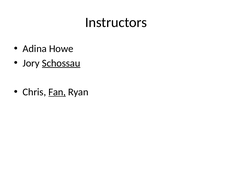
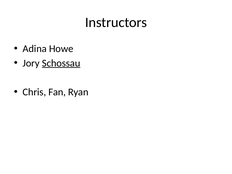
Fan underline: present -> none (57, 92)
